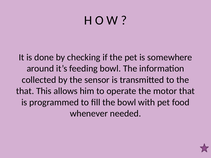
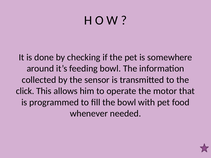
that: that -> click (25, 91)
